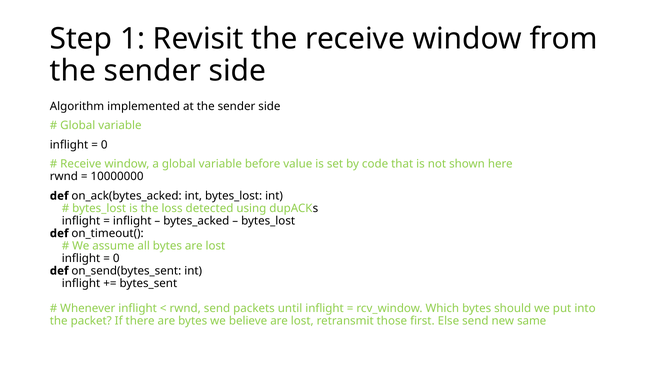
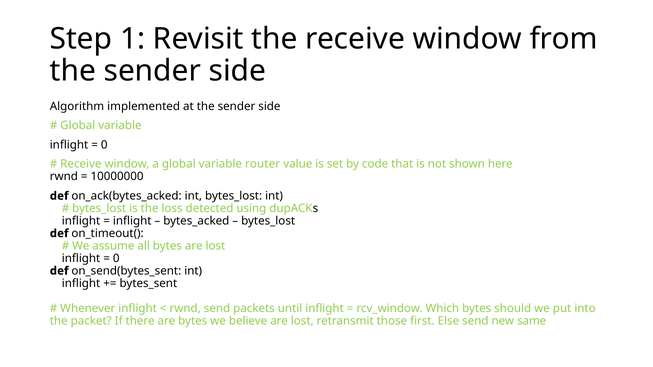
before: before -> router (263, 164)
